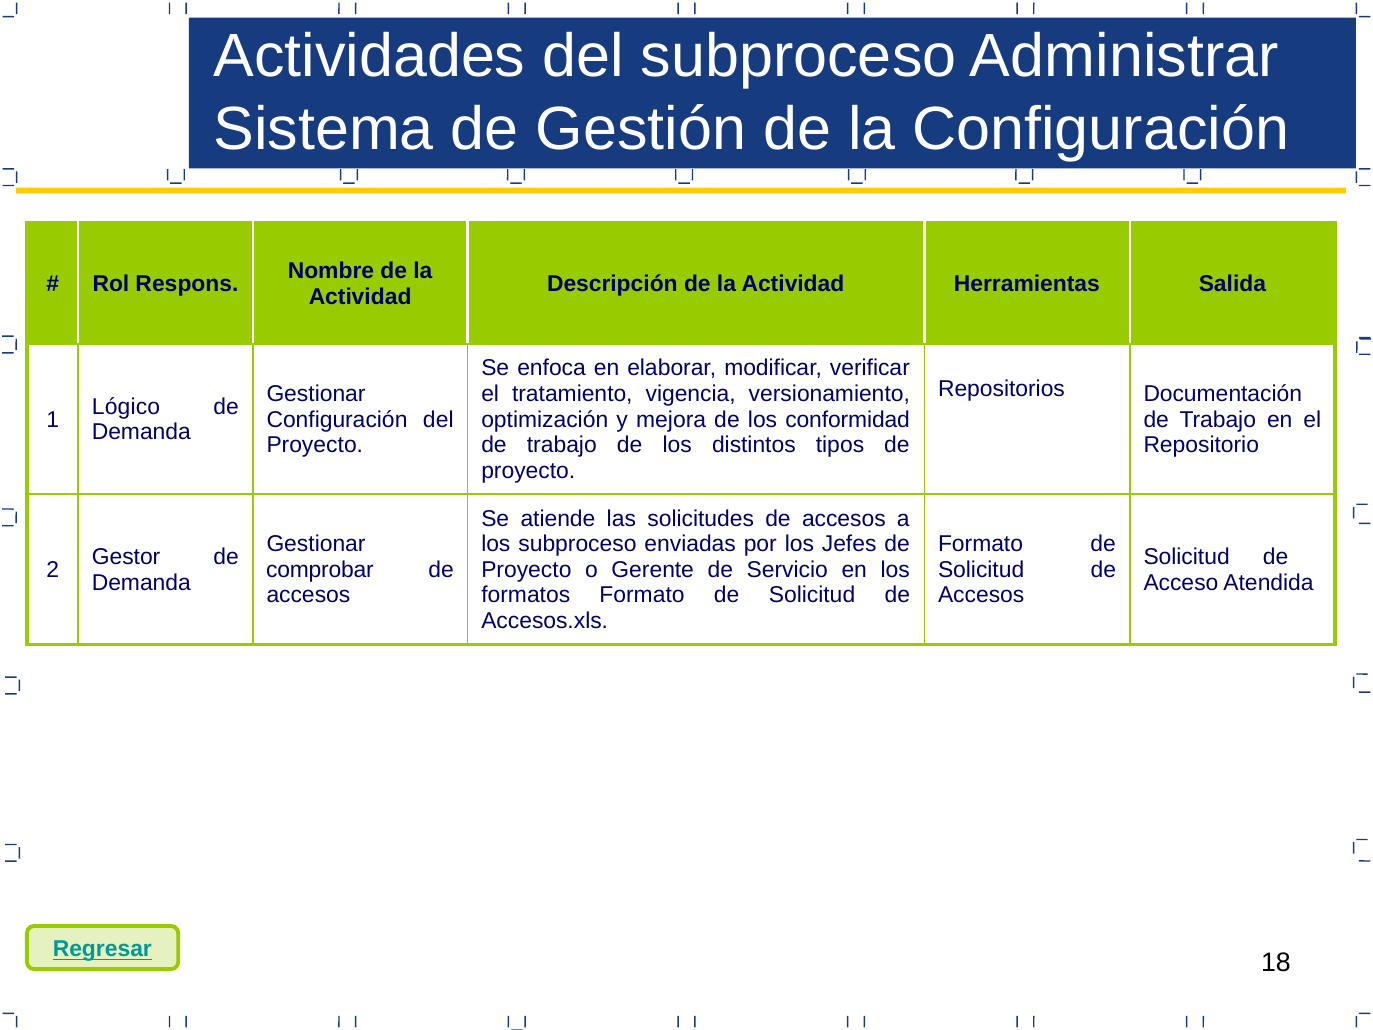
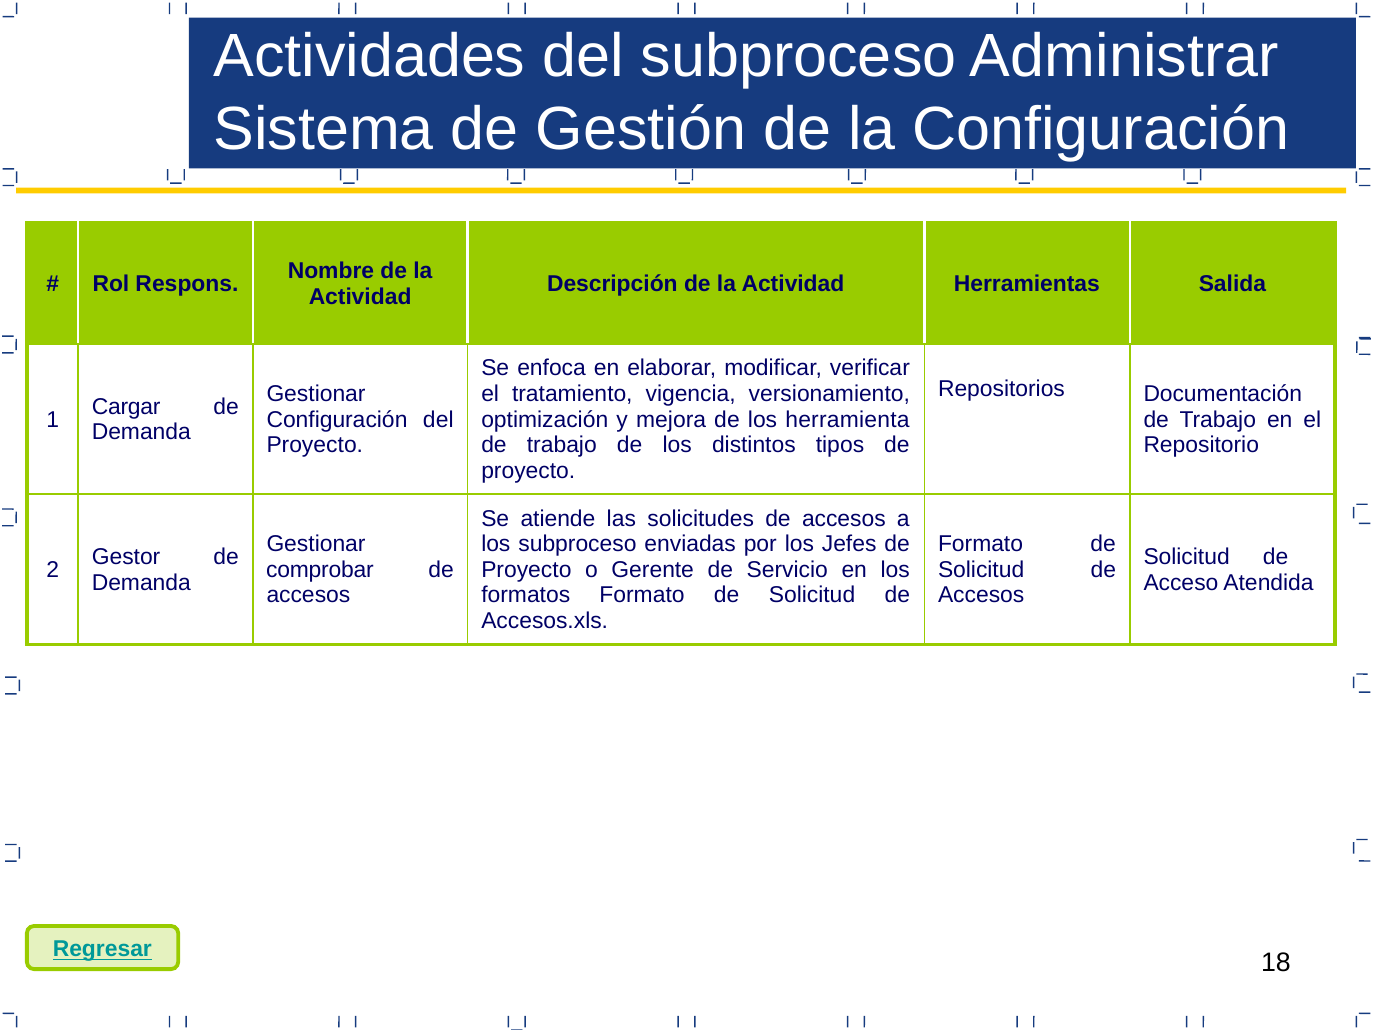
Lógico: Lógico -> Cargar (126, 407)
conformidad: conformidad -> herramienta (847, 419)
